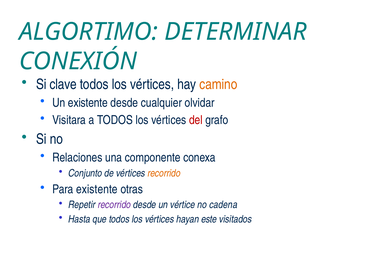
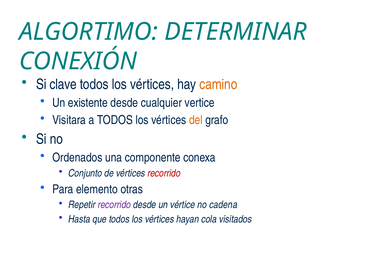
olvidar: olvidar -> vertice (200, 103)
del colour: red -> orange (196, 120)
Relaciones: Relaciones -> Ordenados (77, 157)
recorrido colour: orange -> red (164, 173)
Para existente: existente -> elemento (97, 189)
este: este -> cola (209, 219)
